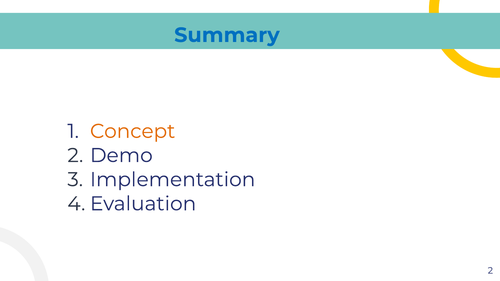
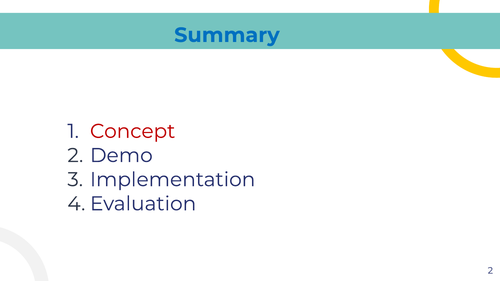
Concept colour: orange -> red (133, 131)
